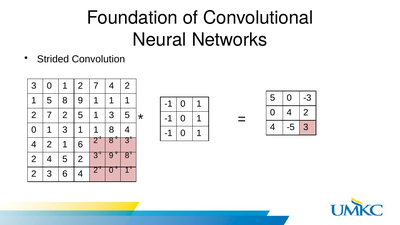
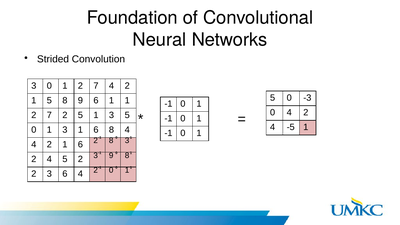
9 1: 1 -> 6 (96, 100)
-5 3: 3 -> 1 (306, 127)
3 1 1: 1 -> 6 (96, 130)
